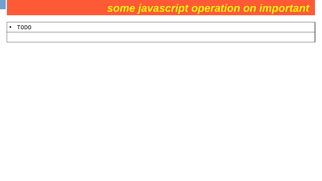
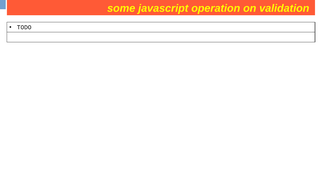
important: important -> validation (284, 8)
